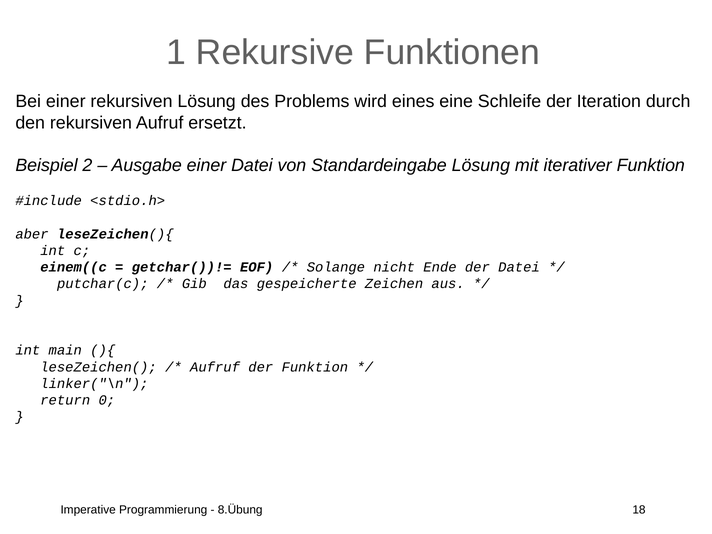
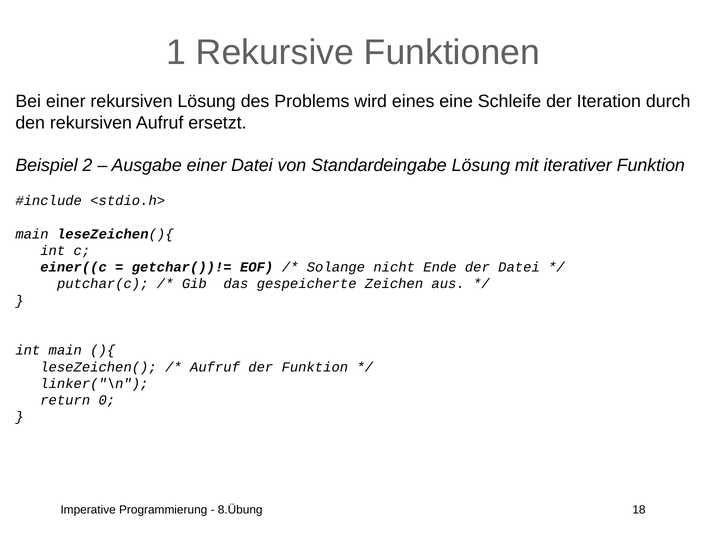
aber: aber -> main (32, 234)
einem((c: einem((c -> einer((c (74, 267)
